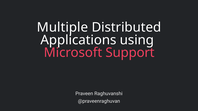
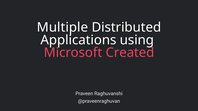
Support: Support -> Created (130, 53)
